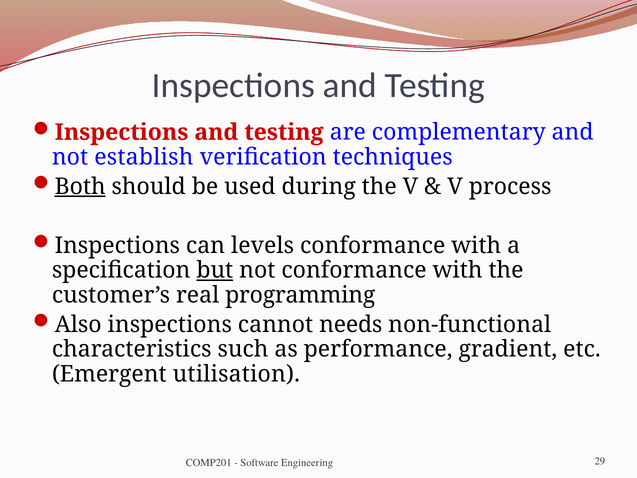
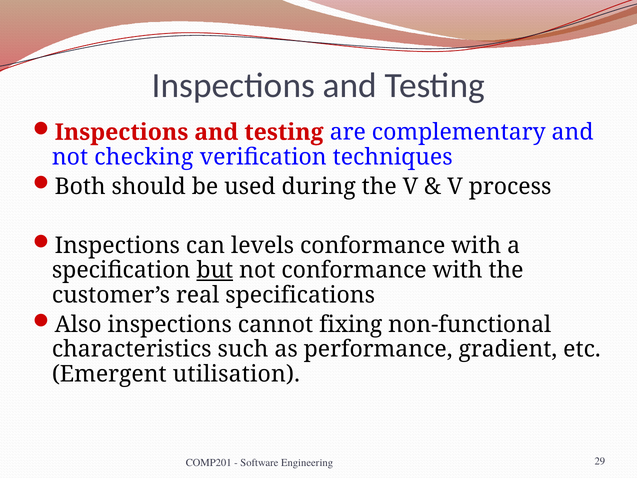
establish: establish -> checking (144, 157)
Both underline: present -> none (80, 186)
programming: programming -> specifications (300, 295)
needs: needs -> fixing (351, 324)
